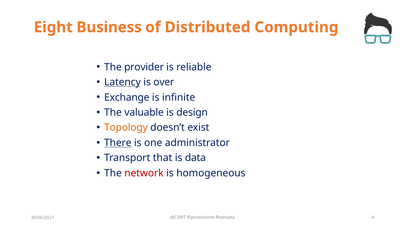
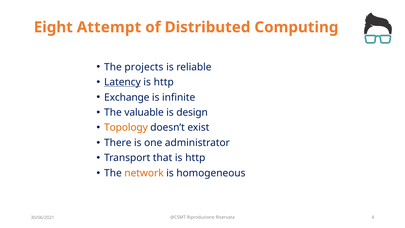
Business: Business -> Attempt (109, 27)
provider: provider -> projects (144, 67)
over: over -> http (164, 82)
There underline: present -> none (118, 143)
data: data -> http (195, 158)
network colour: red -> orange (144, 173)
